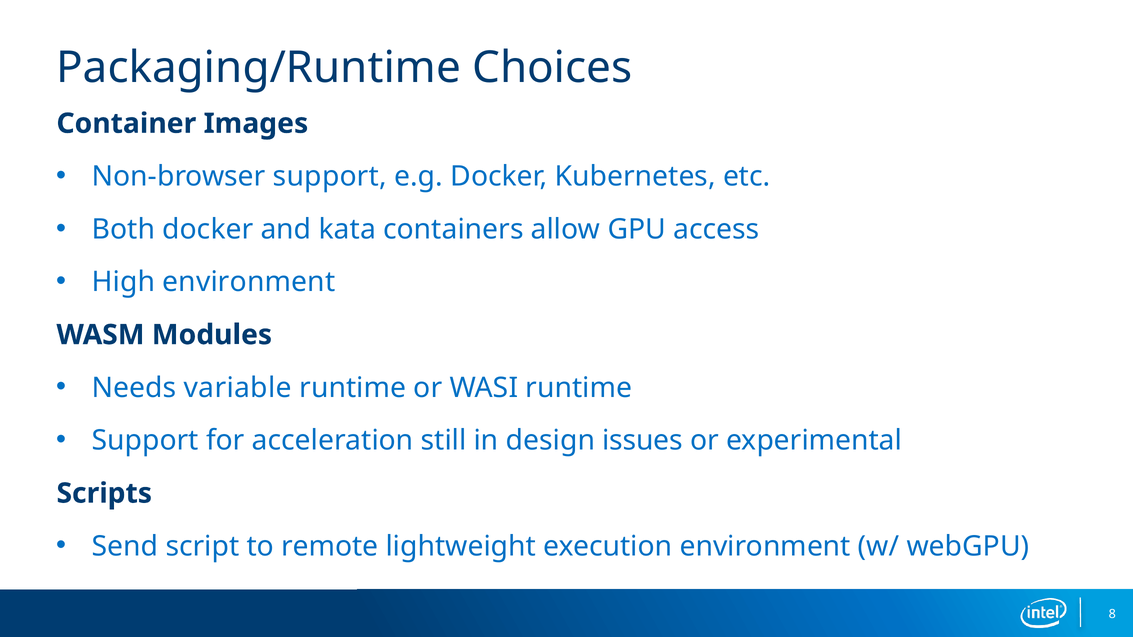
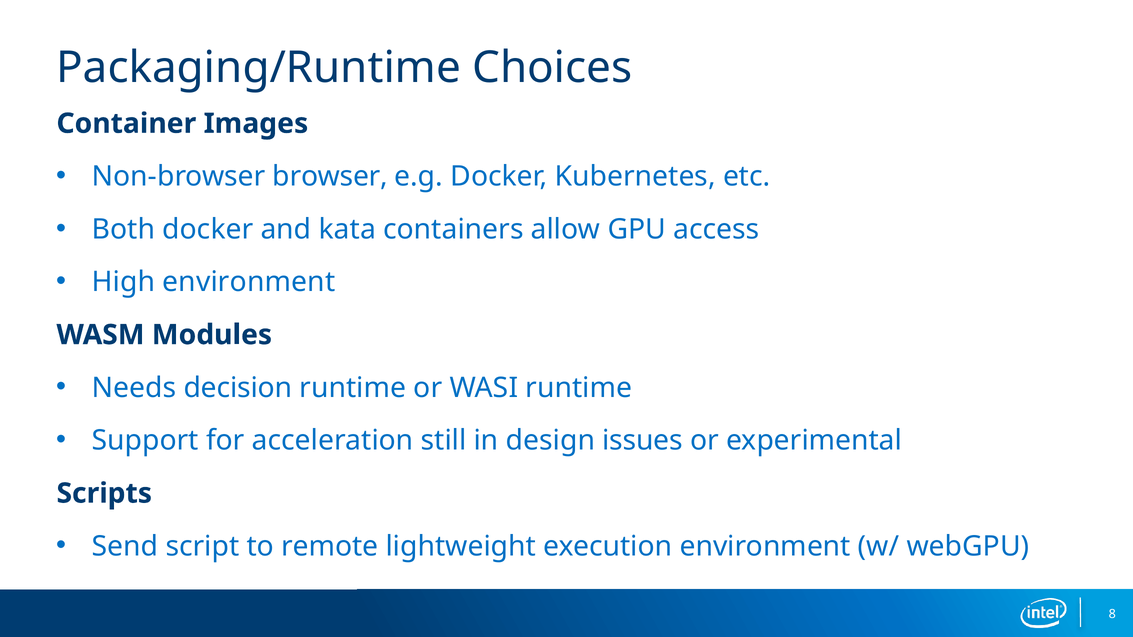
Non-browser support: support -> browser (330, 176)
variable: variable -> decision (238, 388)
